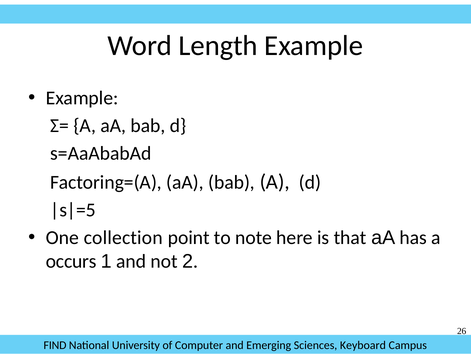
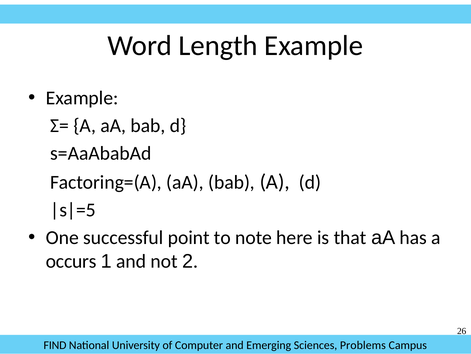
collection: collection -> successful (123, 237)
Keyboard: Keyboard -> Problems (363, 344)
